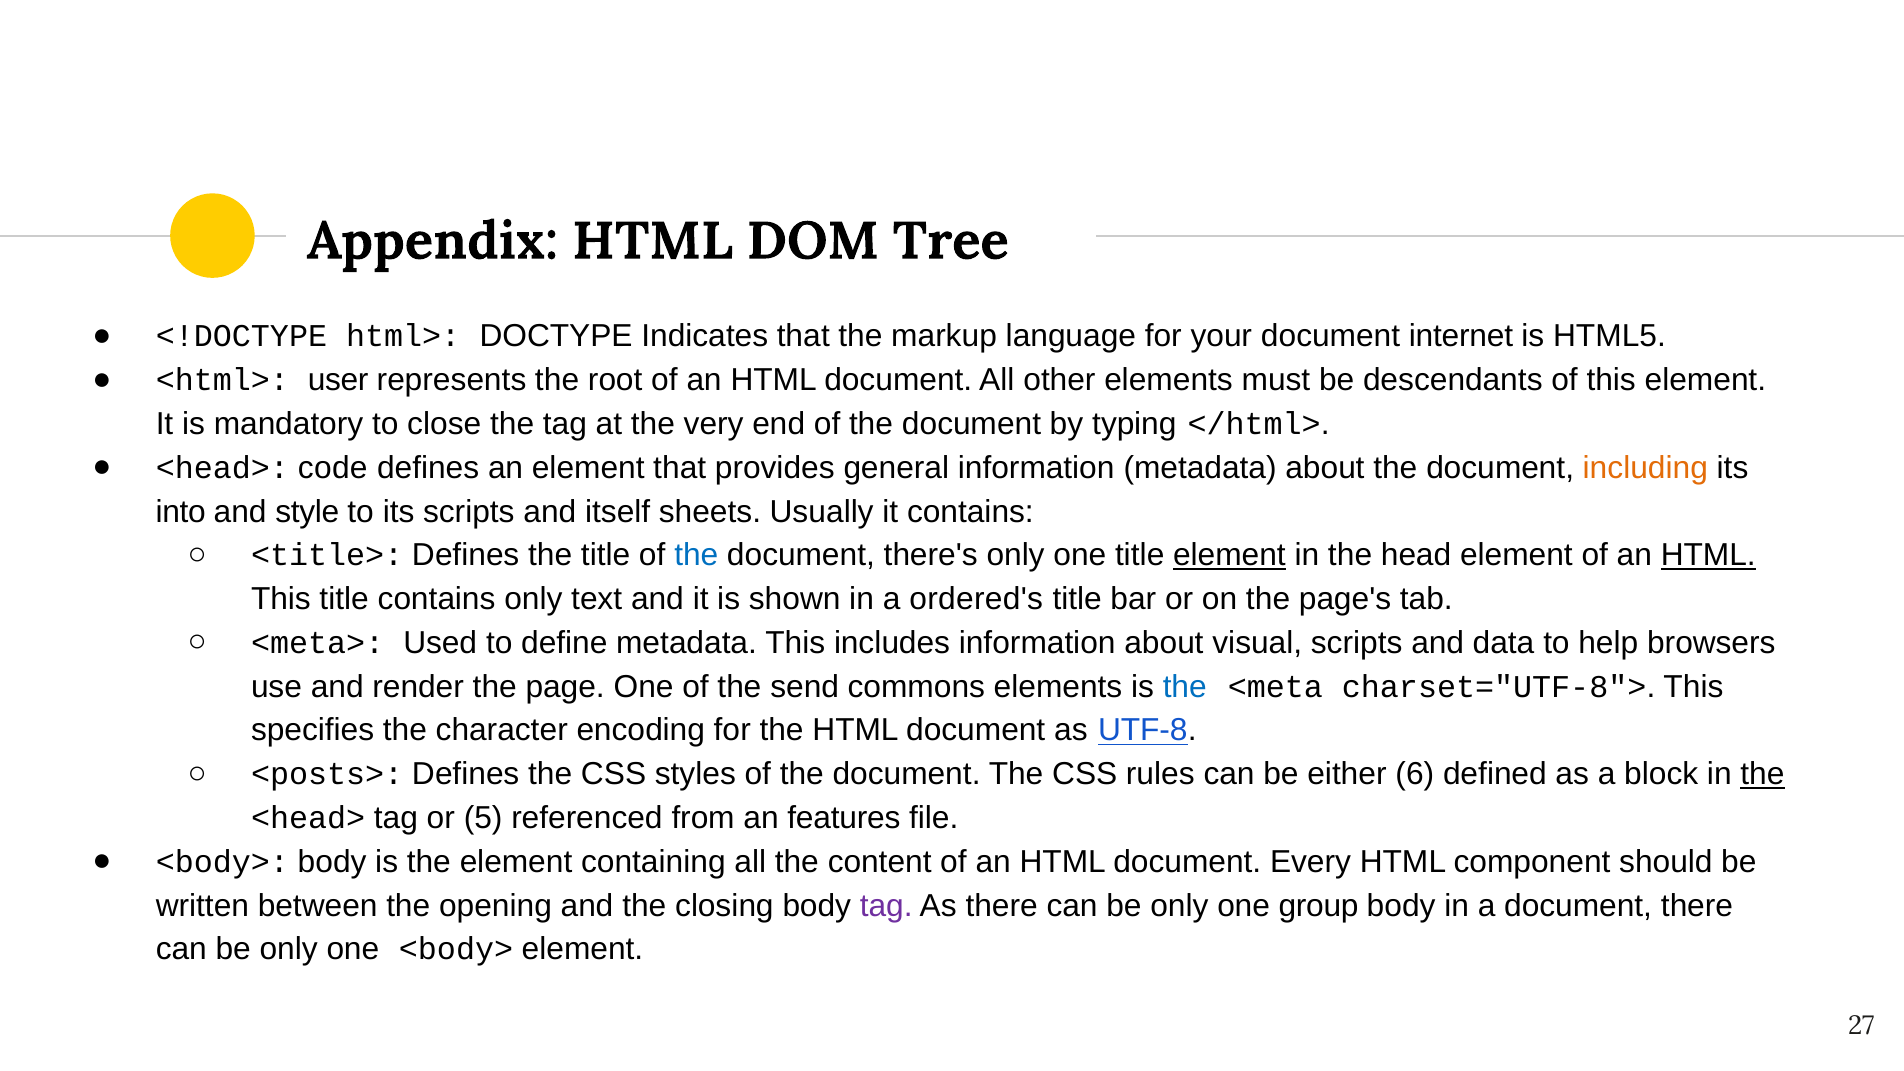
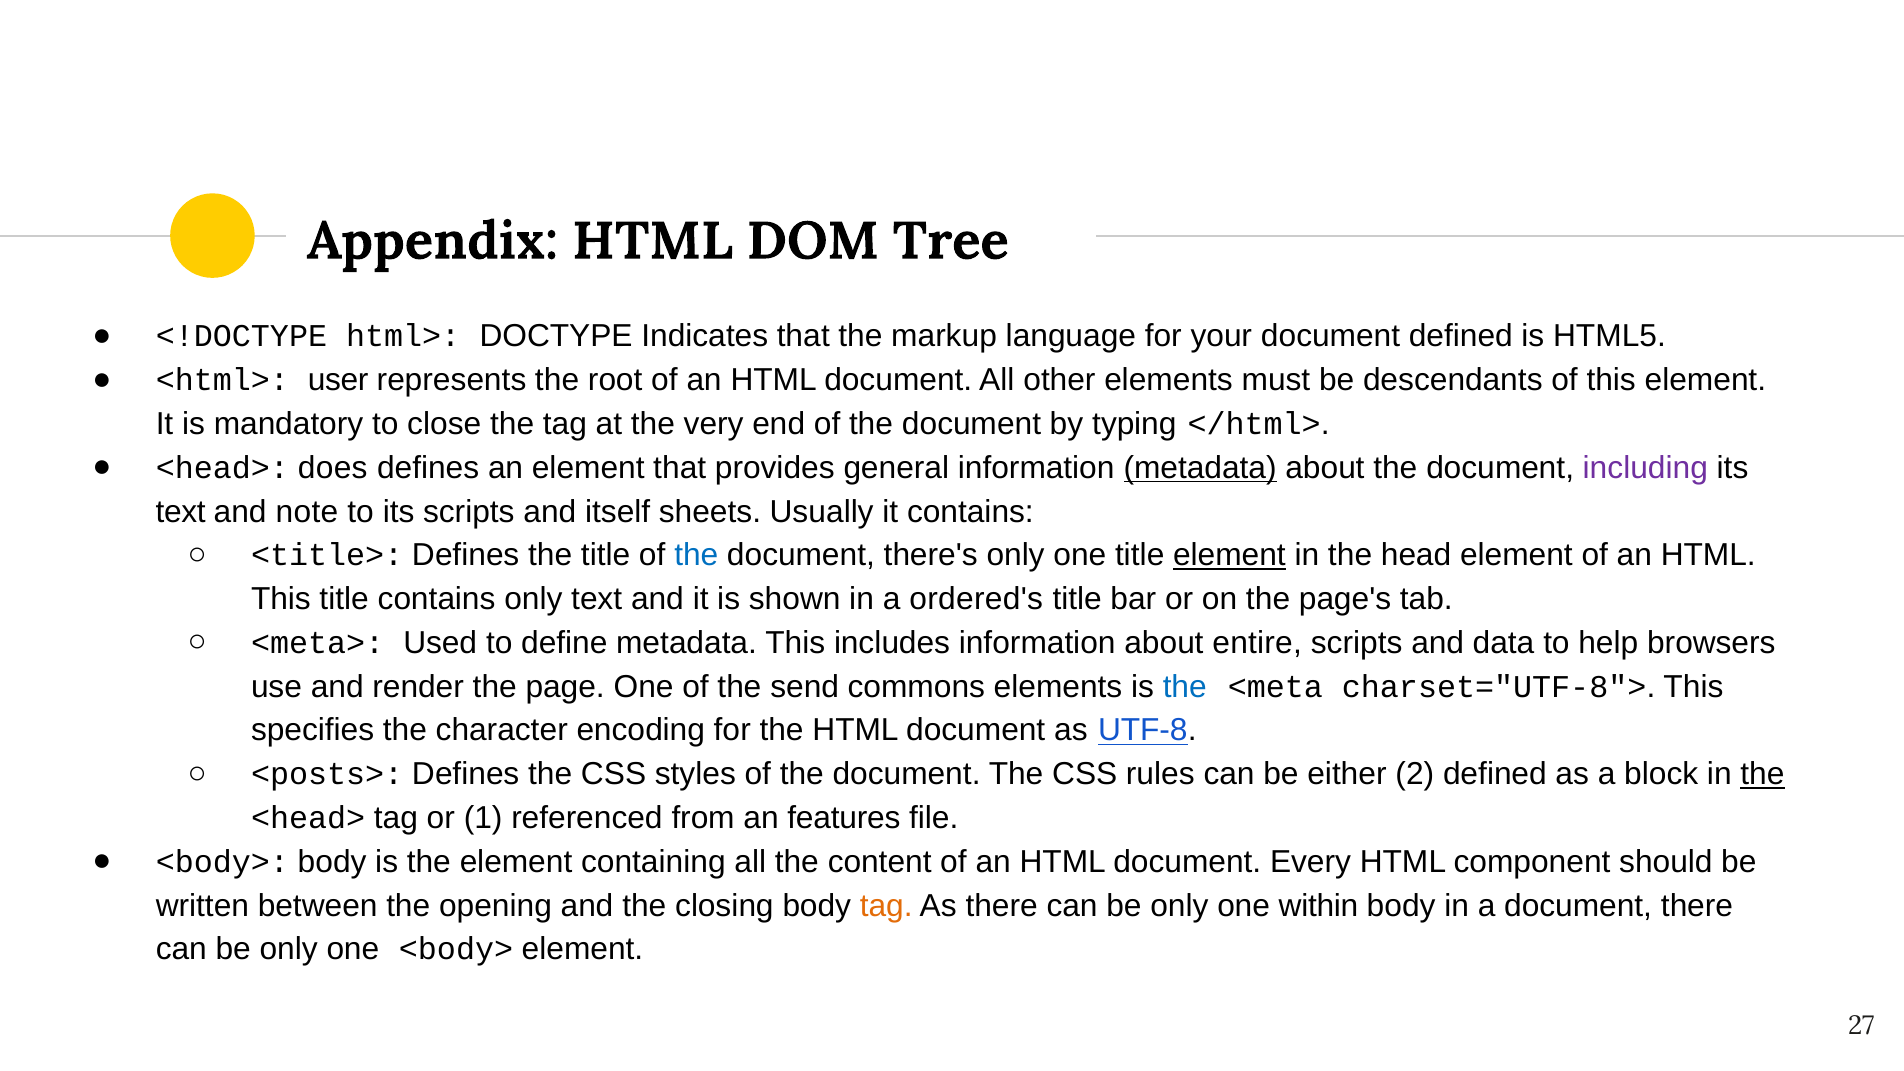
document internet: internet -> defined (1461, 337)
code: code -> does (333, 468)
metadata underline: none -> present (1200, 468)
including colour: orange -> purple (1645, 468)
into: into -> text (181, 512)
style: style -> note (307, 512)
HTML underline: present -> none (1708, 555)
visual: visual -> entire (1257, 643)
6: 6 -> 2 (1415, 774)
5: 5 -> 1 (483, 818)
tag colour: purple -> orange (886, 906)
group: group -> within (1319, 906)
